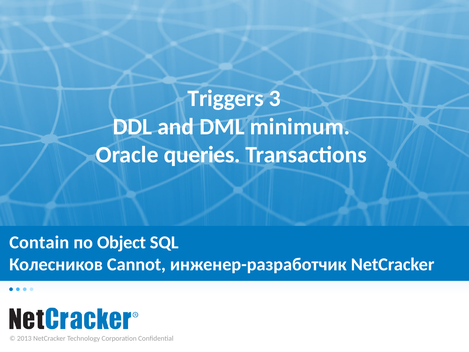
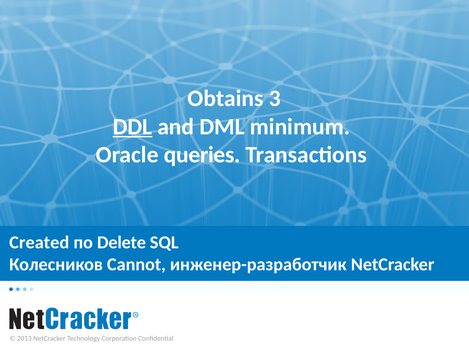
Triggers: Triggers -> Obtains (226, 98)
DDL underline: none -> present (132, 127)
Contain: Contain -> Created (39, 242)
Object: Object -> Delete (121, 242)
